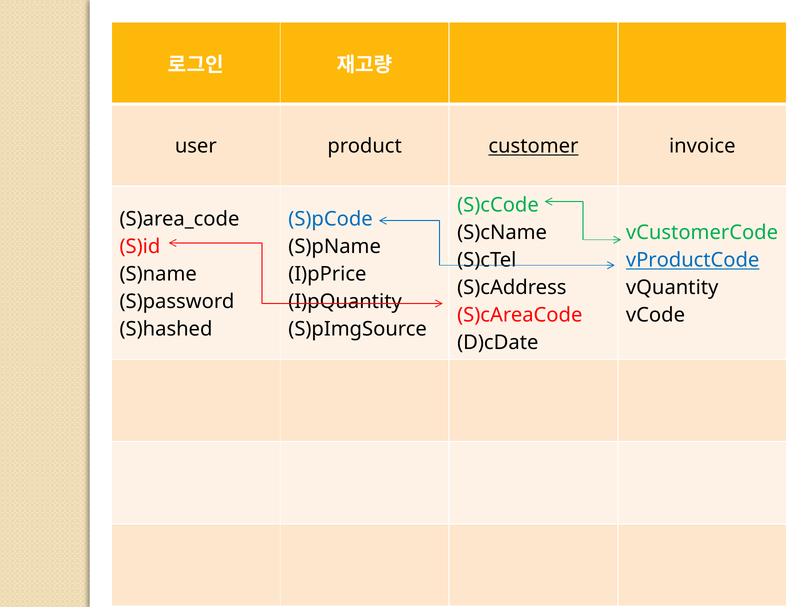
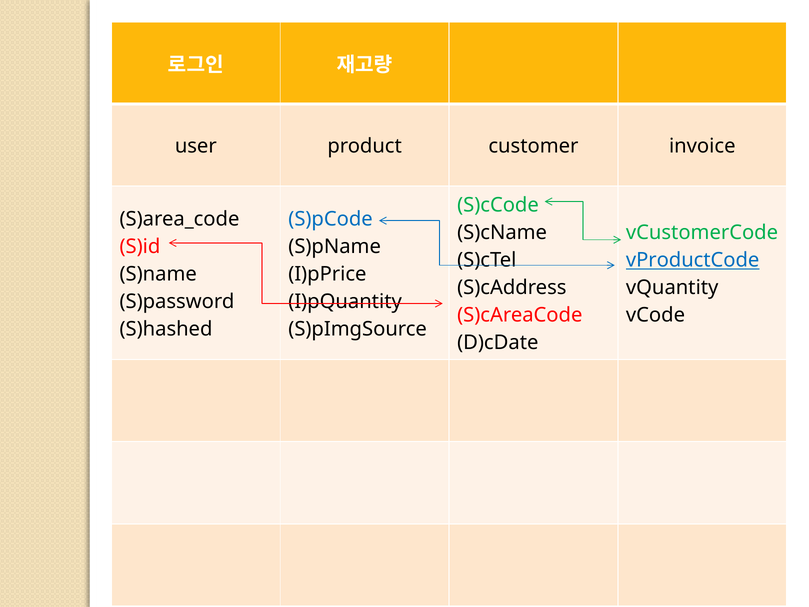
customer underline: present -> none (533, 146)
